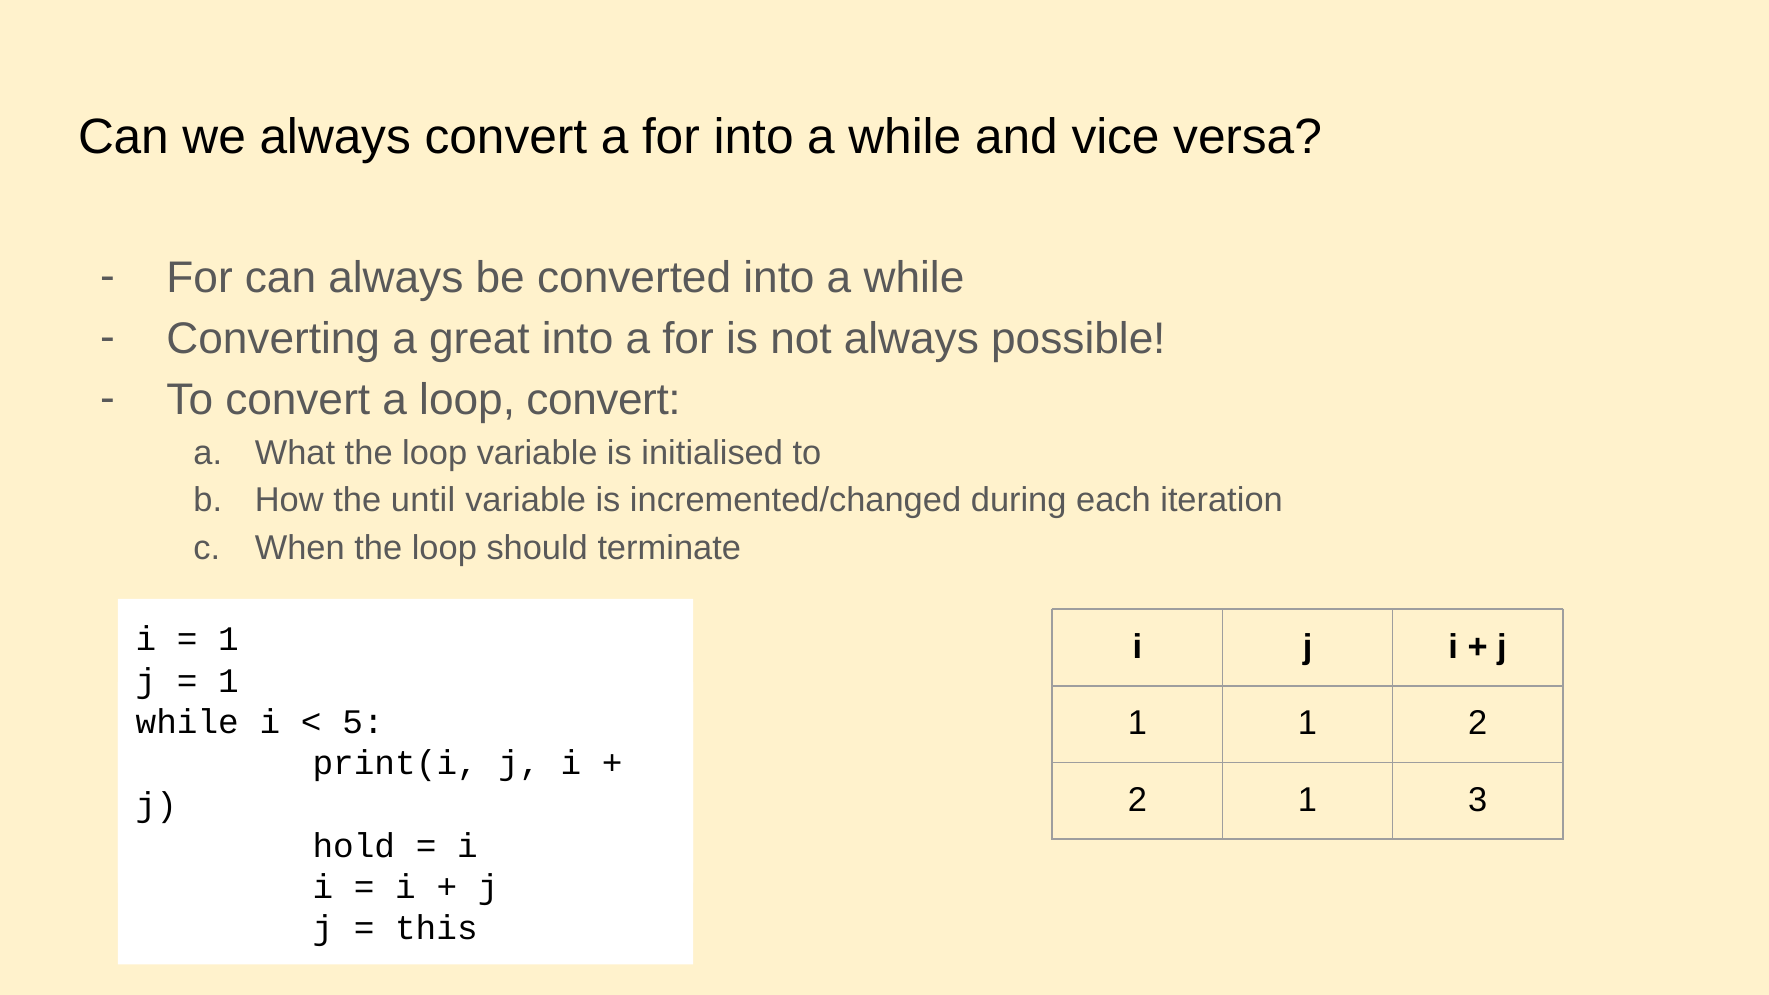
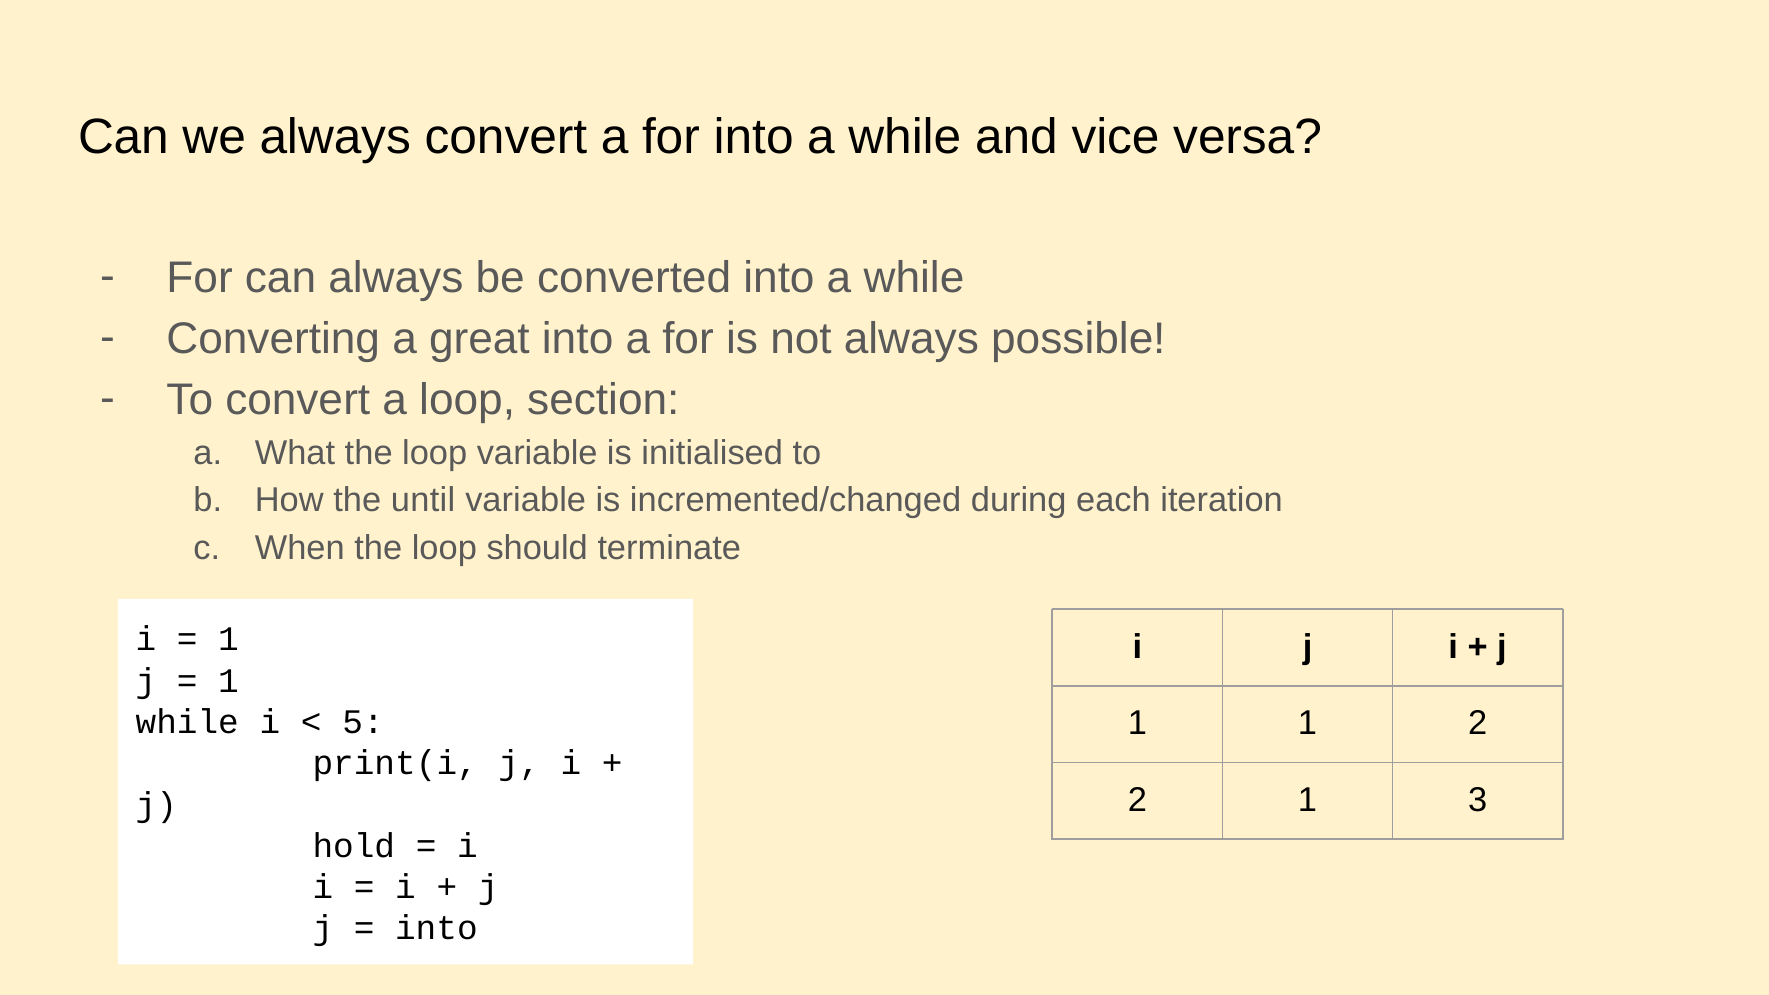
loop convert: convert -> section (603, 400)
this: this -> into (436, 929)
